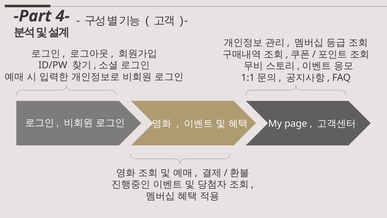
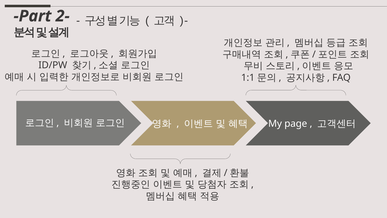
4-: 4- -> 2- (63, 16)
